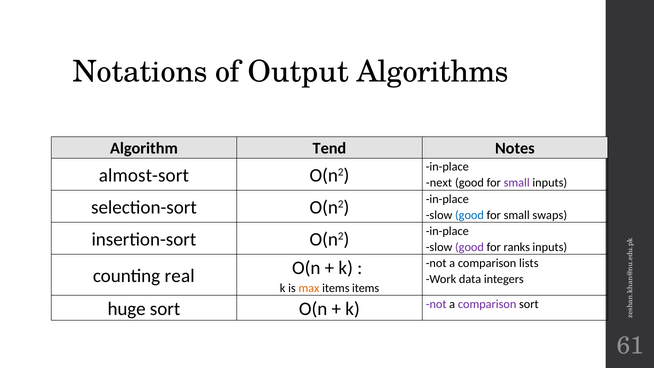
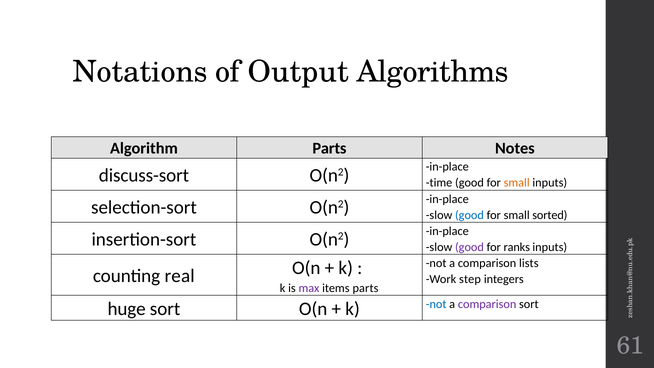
Algorithm Tend: Tend -> Parts (329, 148)
almost-sort: almost-sort -> discuss-sort (144, 175)
next: next -> time (439, 183)
small colour: purple -> orange (517, 183)
swaps: swaps -> sorted (550, 215)
data: data -> step (470, 279)
max colour: orange -> purple (309, 288)
items items: items -> parts (366, 288)
not colour: purple -> blue (436, 304)
